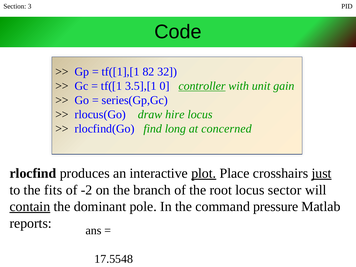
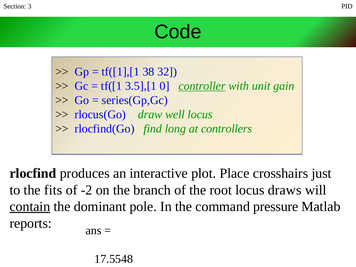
82: 82 -> 38 (148, 72)
hire: hire -> well (175, 114)
concerned: concerned -> controllers (227, 129)
plot underline: present -> none (204, 173)
just underline: present -> none (322, 173)
sector: sector -> draws (285, 190)
